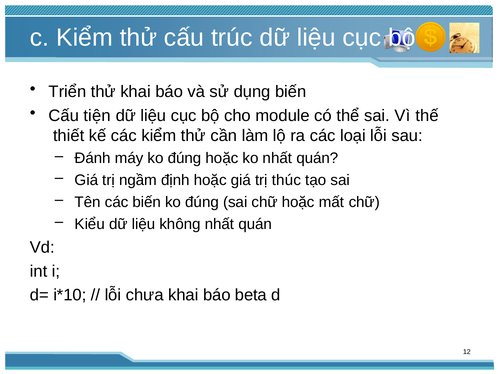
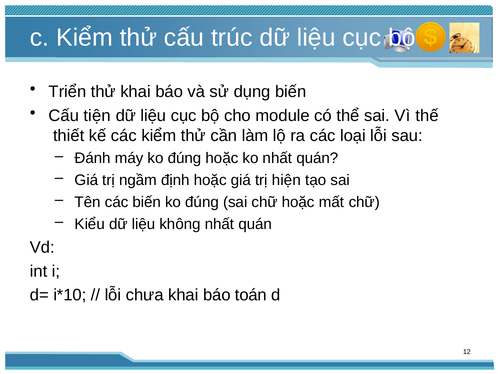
thúc: thúc -> hiện (286, 180)
beta: beta -> toán (251, 295)
